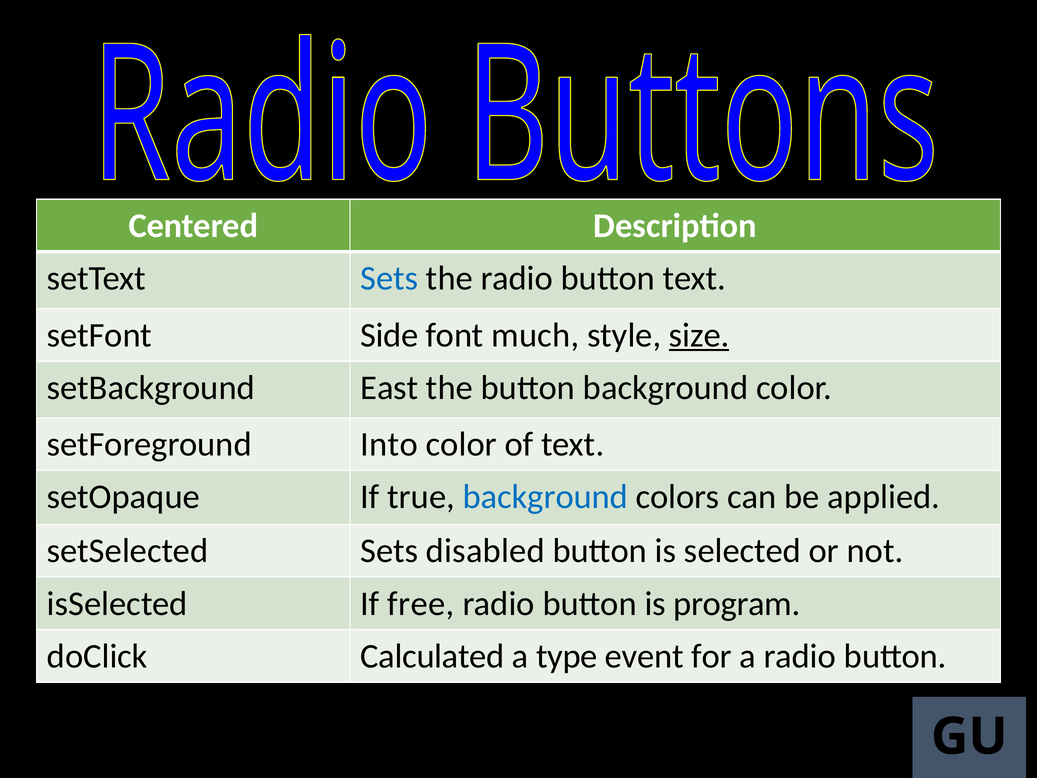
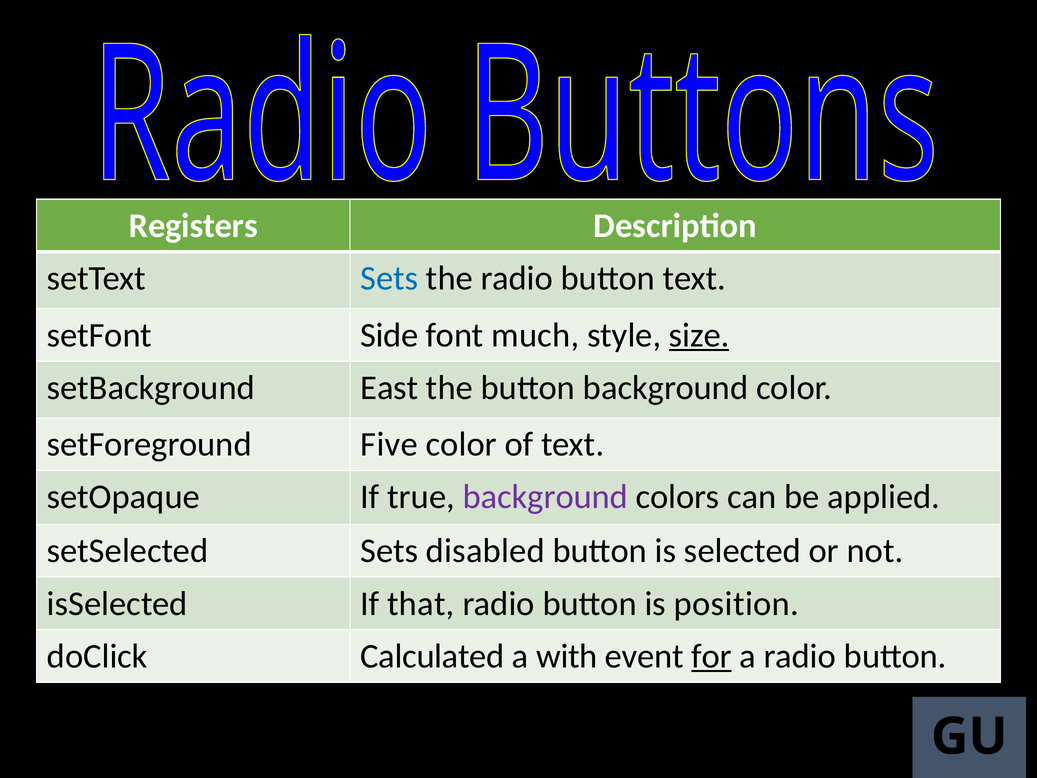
Centered: Centered -> Registers (193, 226)
Into: Into -> Five (389, 444)
background colour: blue -> purple (545, 497)
free: free -> that (421, 603)
program: program -> position (736, 603)
type: type -> with (567, 656)
for underline: none -> present (712, 656)
